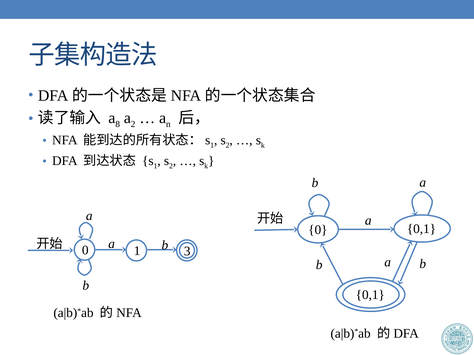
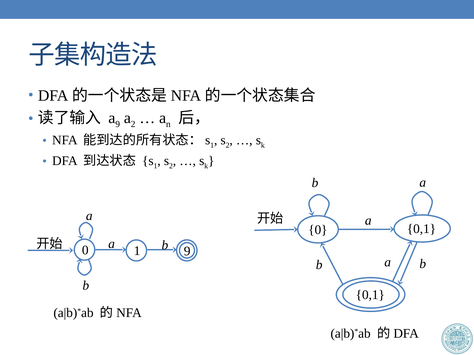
a 8: 8 -> 9 (118, 124)
1 3: 3 -> 9 (187, 252)
